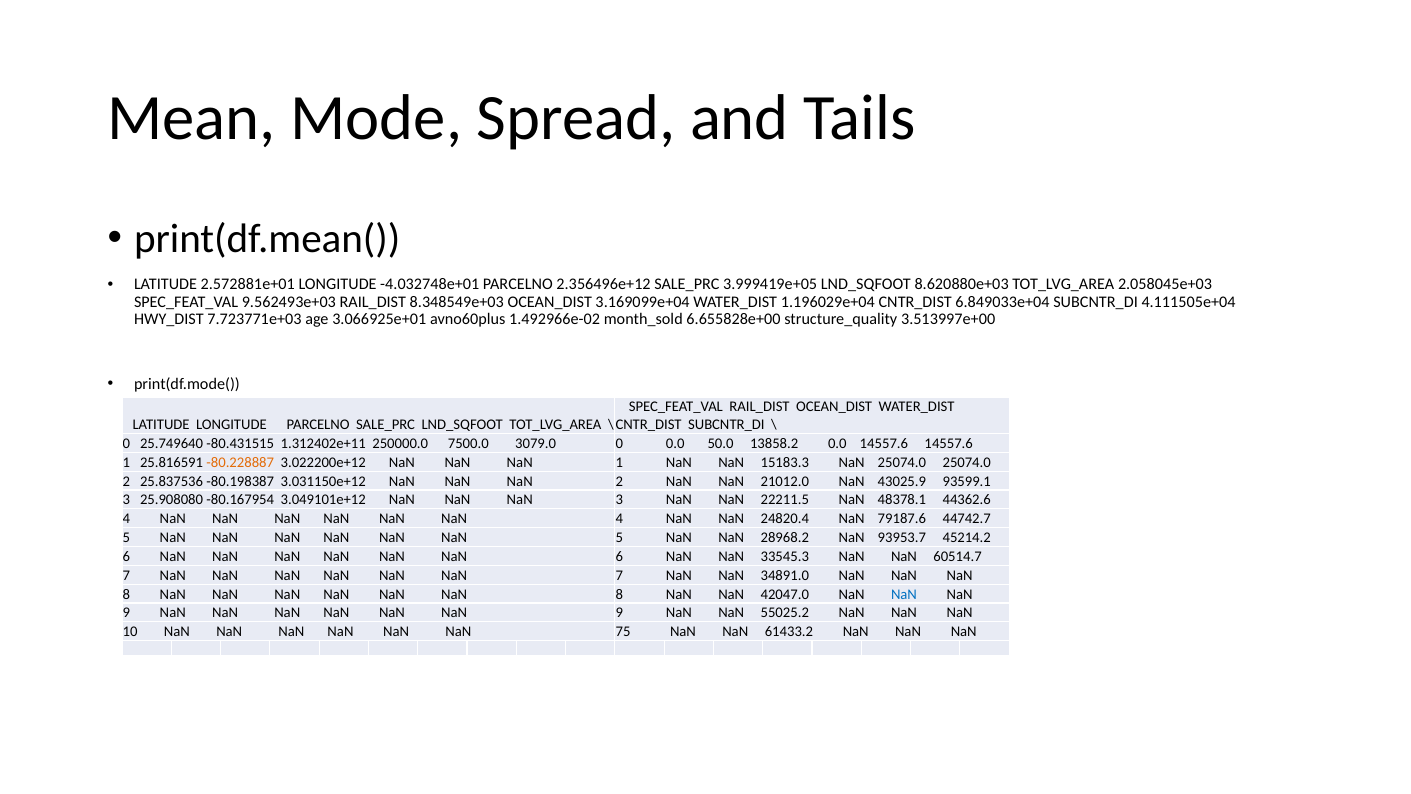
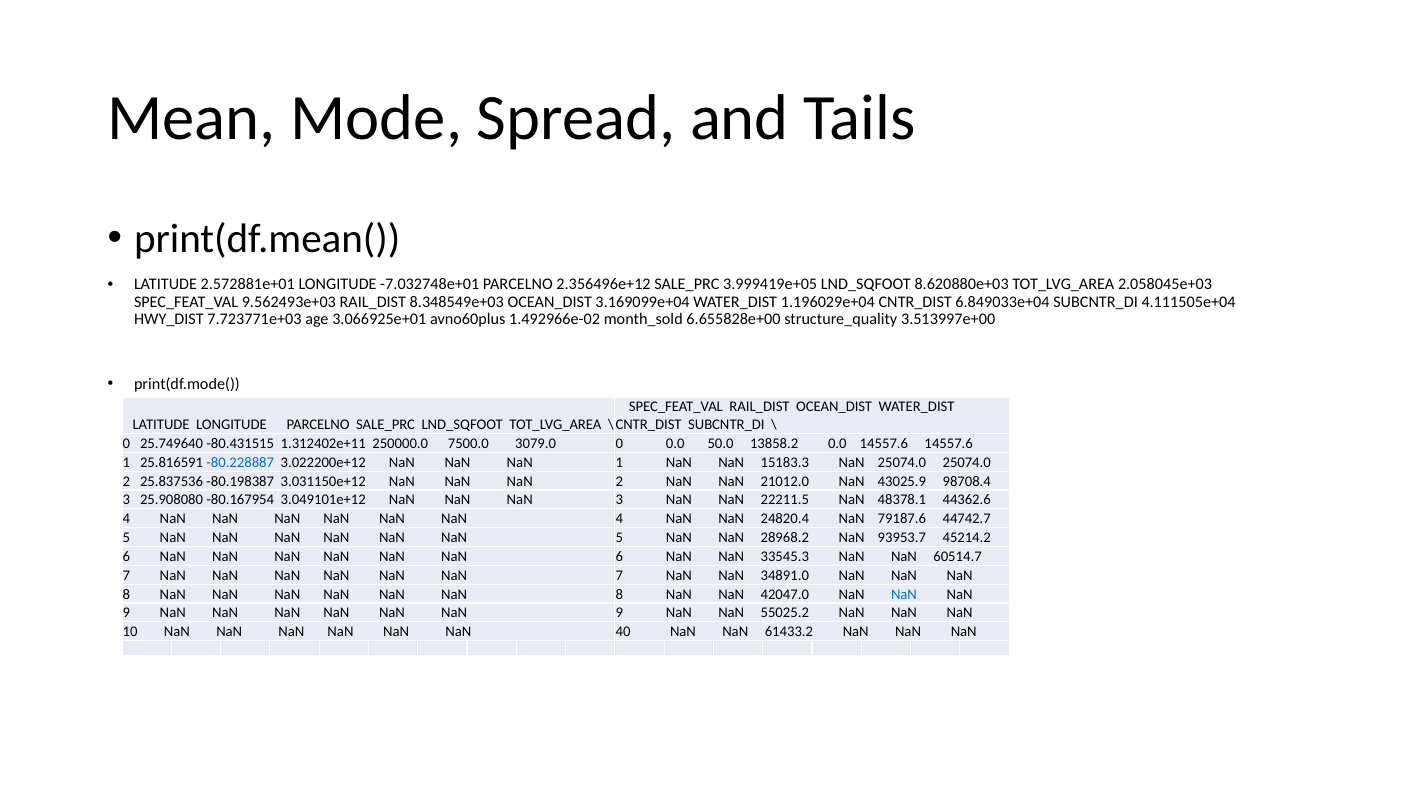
-4.032748e+01: -4.032748e+01 -> -7.032748e+01 (430, 284)
-80.228887 colour: orange -> blue (240, 462)
93599.1: 93599.1 -> 98708.4 (967, 481)
75: 75 -> 40 (623, 632)
